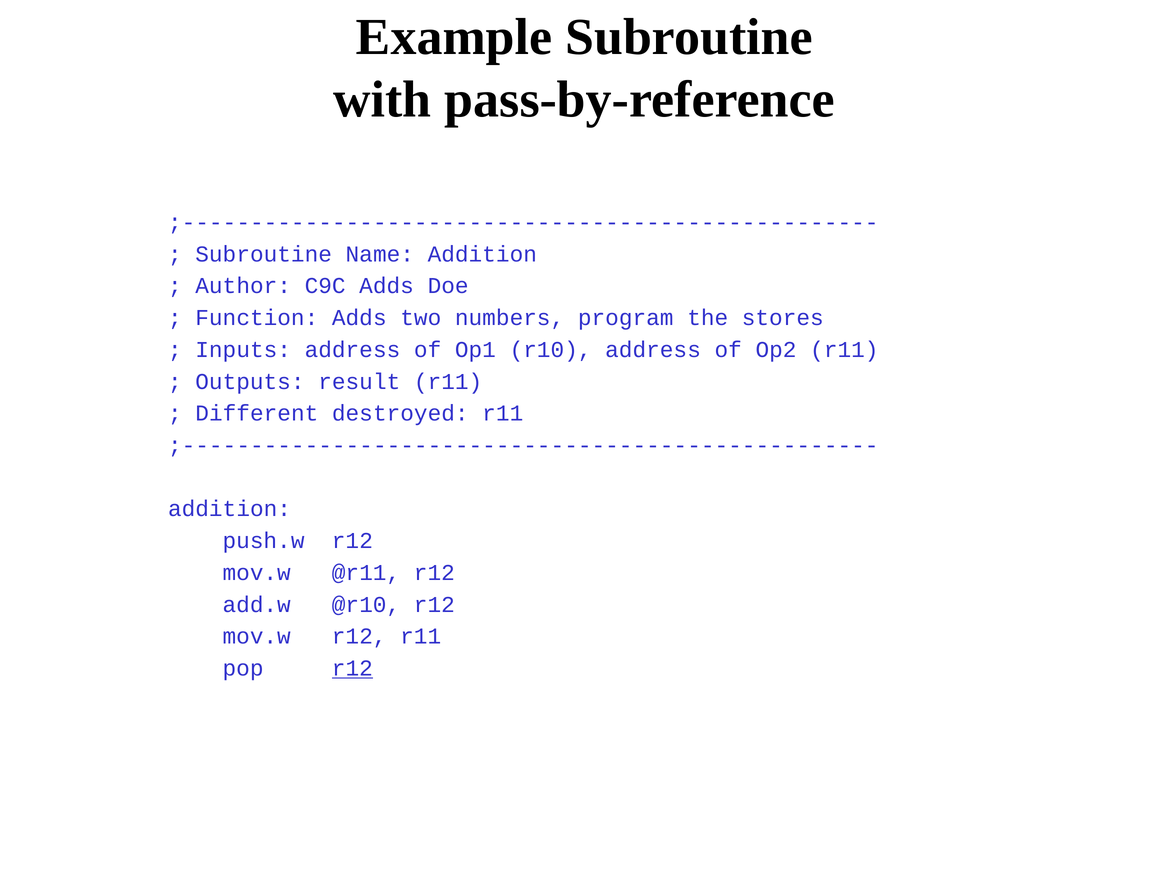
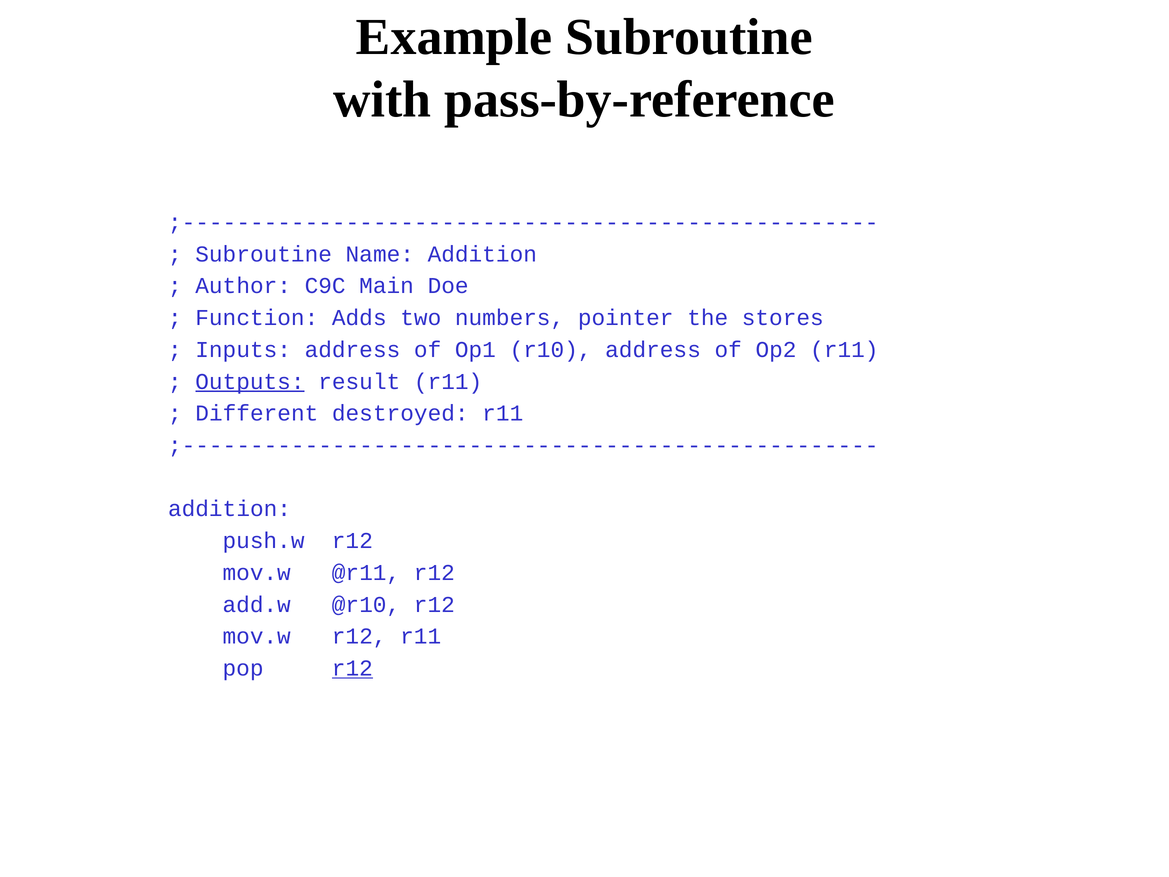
C9C Adds: Adds -> Main (387, 286)
program: program -> pointer (626, 318)
Outputs underline: none -> present (250, 381)
